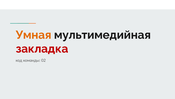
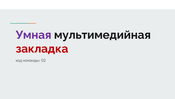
Умная colour: orange -> purple (34, 35)
